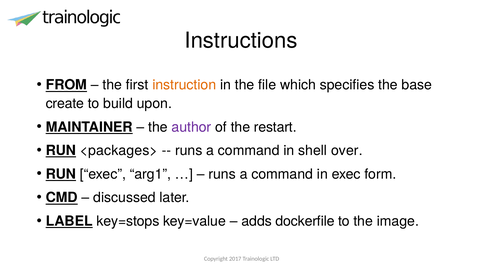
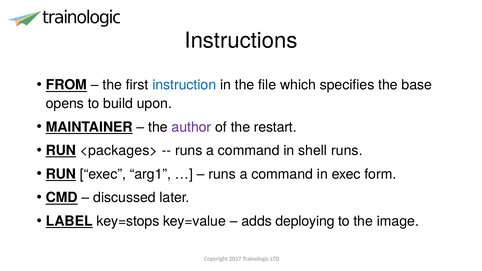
instruction colour: orange -> blue (184, 85)
create: create -> opens (65, 104)
shell over: over -> runs (347, 151)
dockerfile: dockerfile -> deploying (305, 221)
